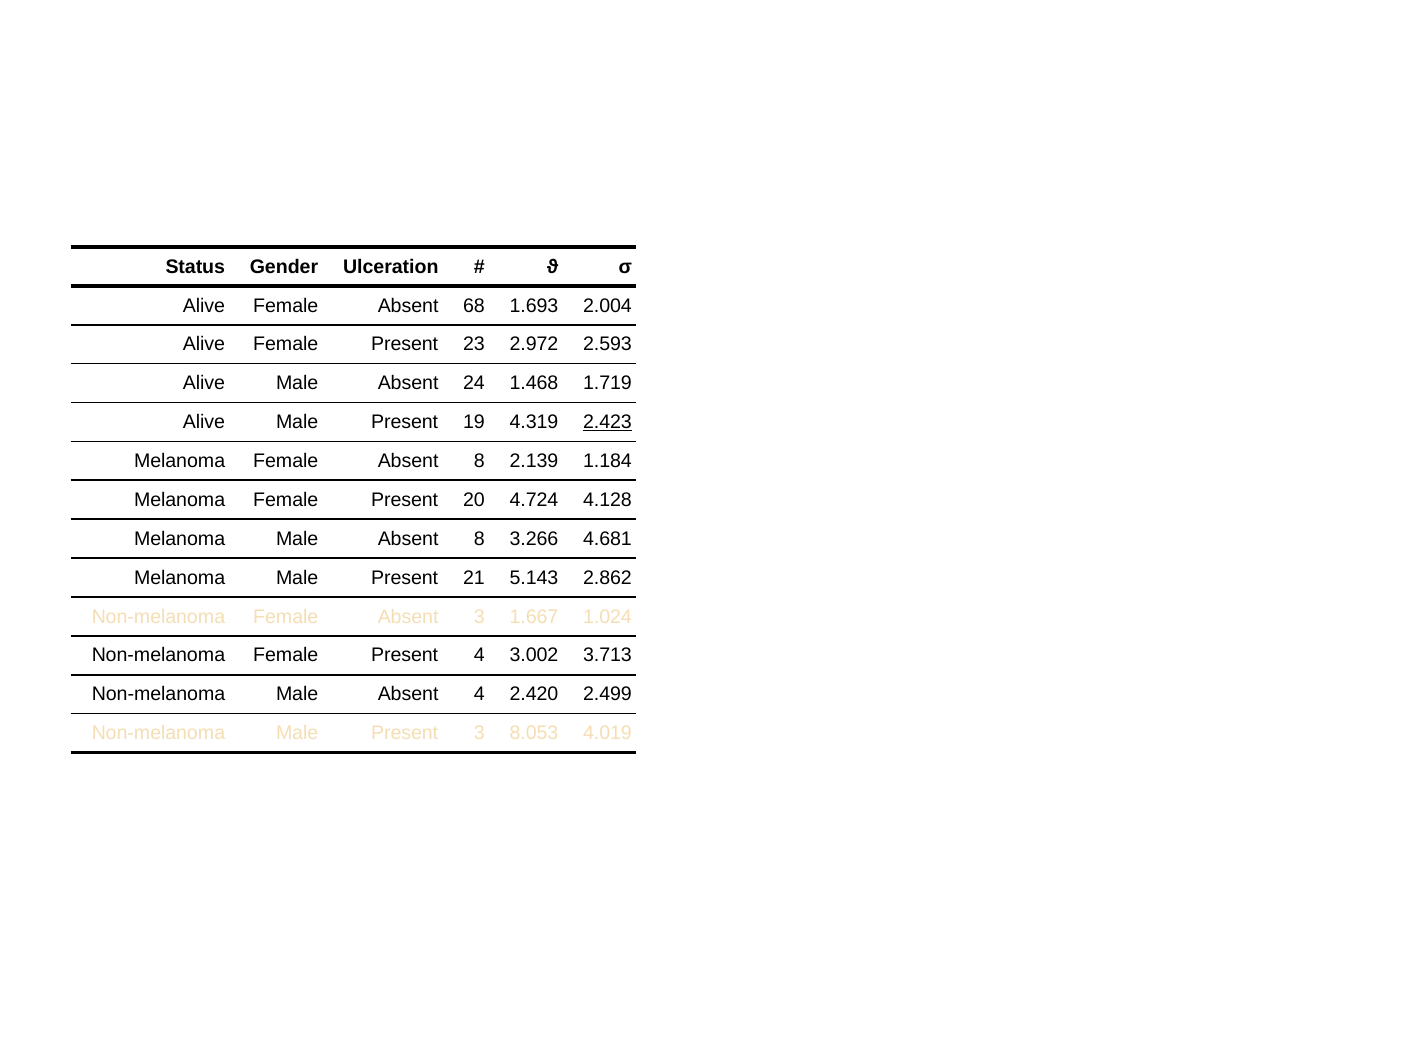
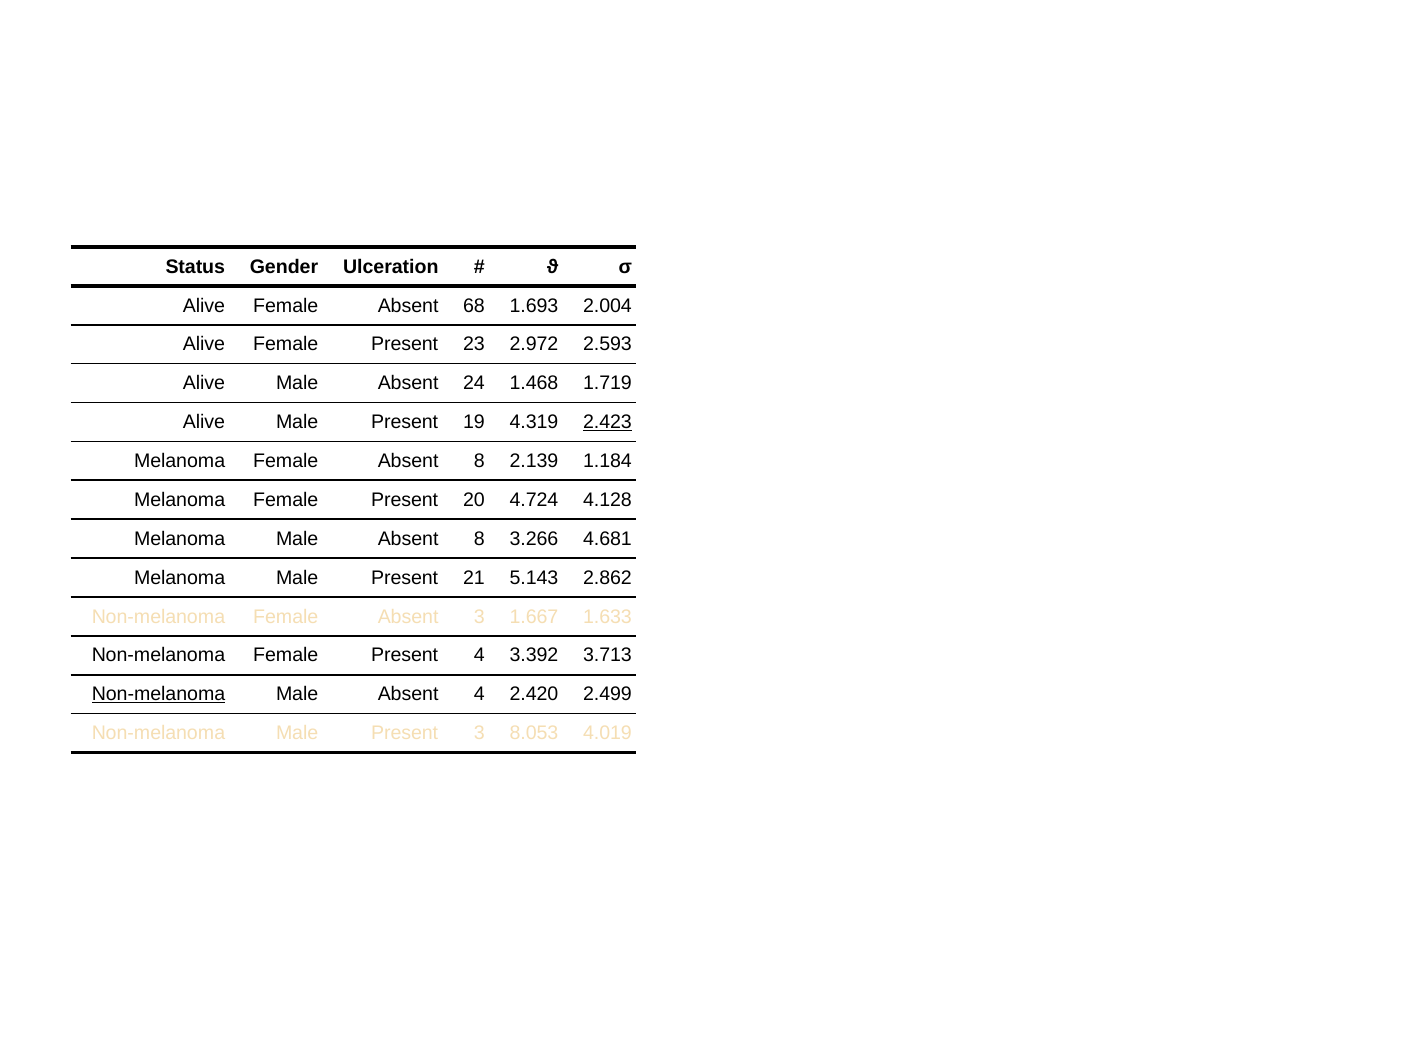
1.024: 1.024 -> 1.633 (607, 616)
3.002: 3.002 -> 3.392 (534, 655)
Non-melanoma underline: none -> present (158, 694)
